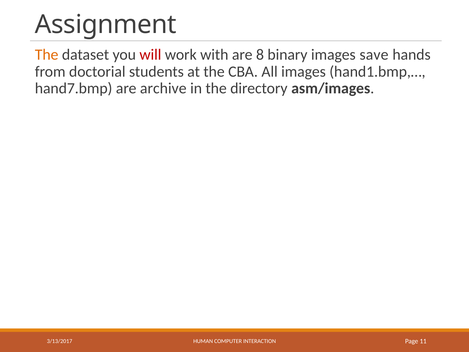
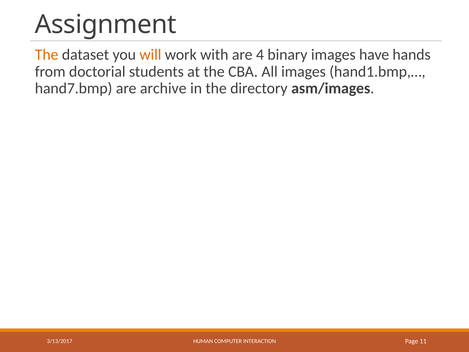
will colour: red -> orange (150, 55)
8: 8 -> 4 (260, 55)
save: save -> have (374, 55)
